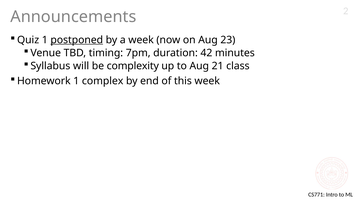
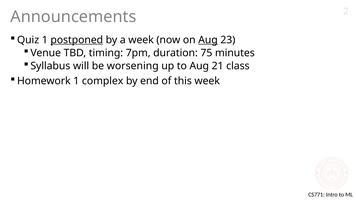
Aug underline: none -> present (208, 40)
42: 42 -> 75 (206, 53)
complexity: complexity -> worsening (133, 66)
